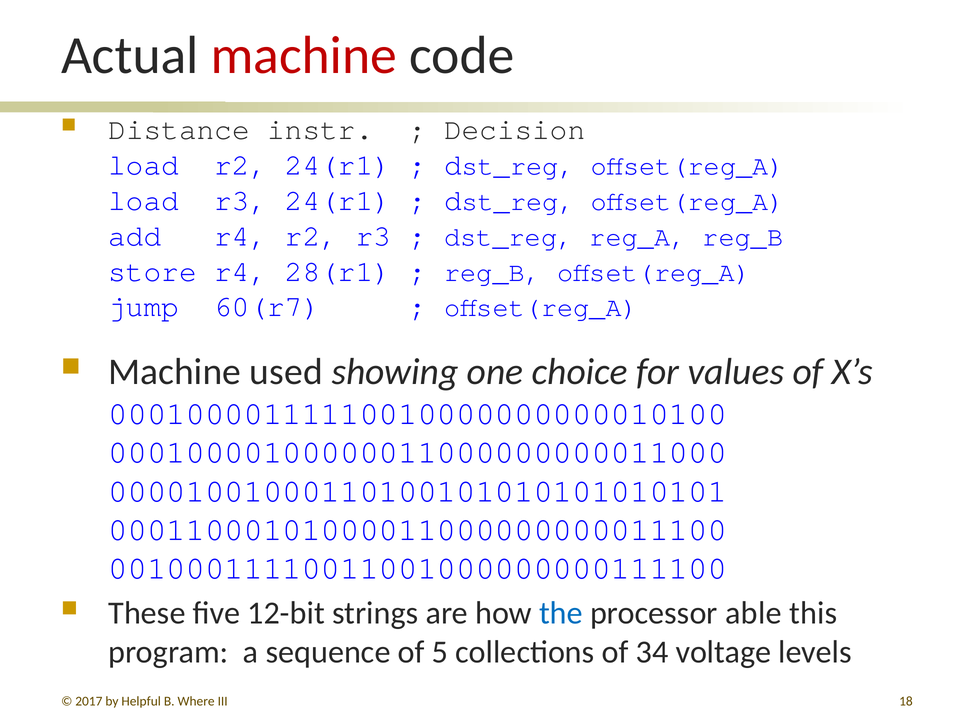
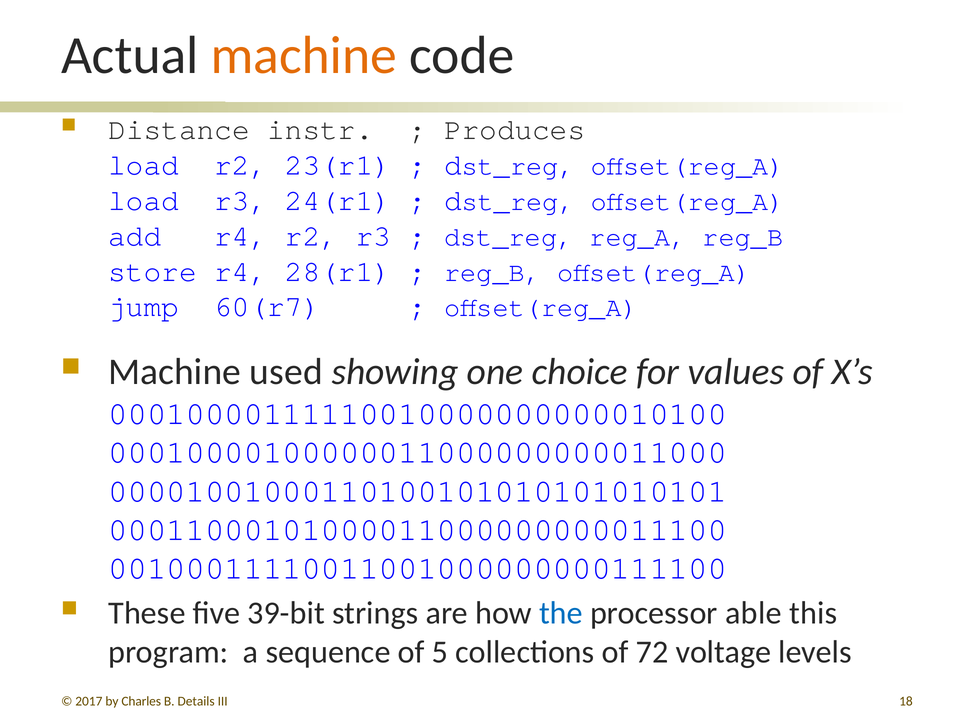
machine colour: red -> orange (304, 56)
Decision: Decision -> Produces (515, 129)
r2 24(r1: 24(r1 -> 23(r1 (338, 165)
12-bit: 12-bit -> 39-bit (286, 613)
34: 34 -> 72 (652, 652)
Helpful: Helpful -> Charles (141, 701)
Where: Where -> Details (196, 701)
